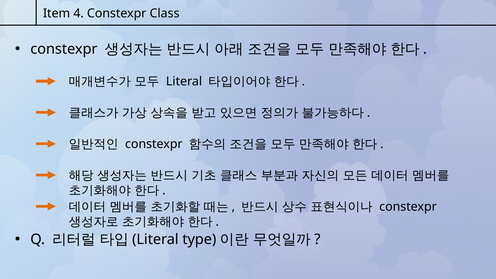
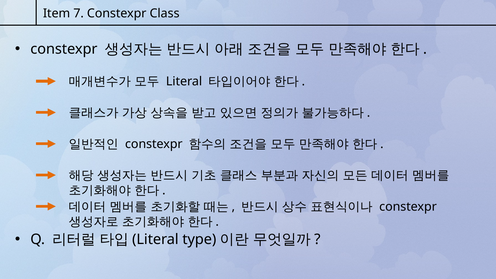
4: 4 -> 7 (79, 13)
